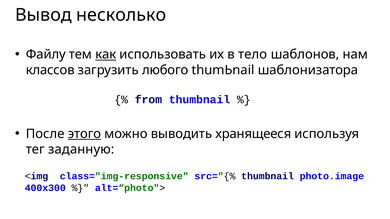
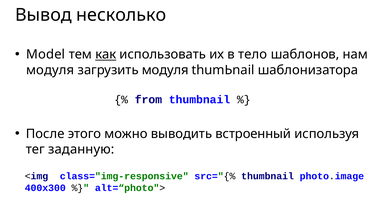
Файлу: Файлу -> Model (46, 55)
классов: классов -> модуля (50, 70)
загрузить любого: любого -> модуля (165, 70)
этого underline: present -> none (84, 134)
хранящееся: хранящееся -> встроенный (253, 134)
